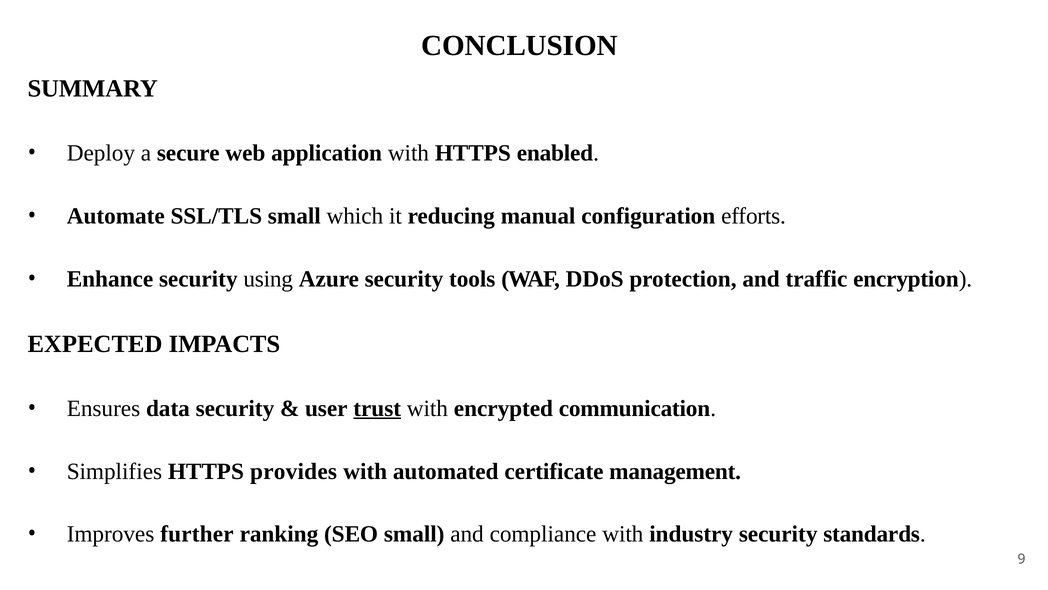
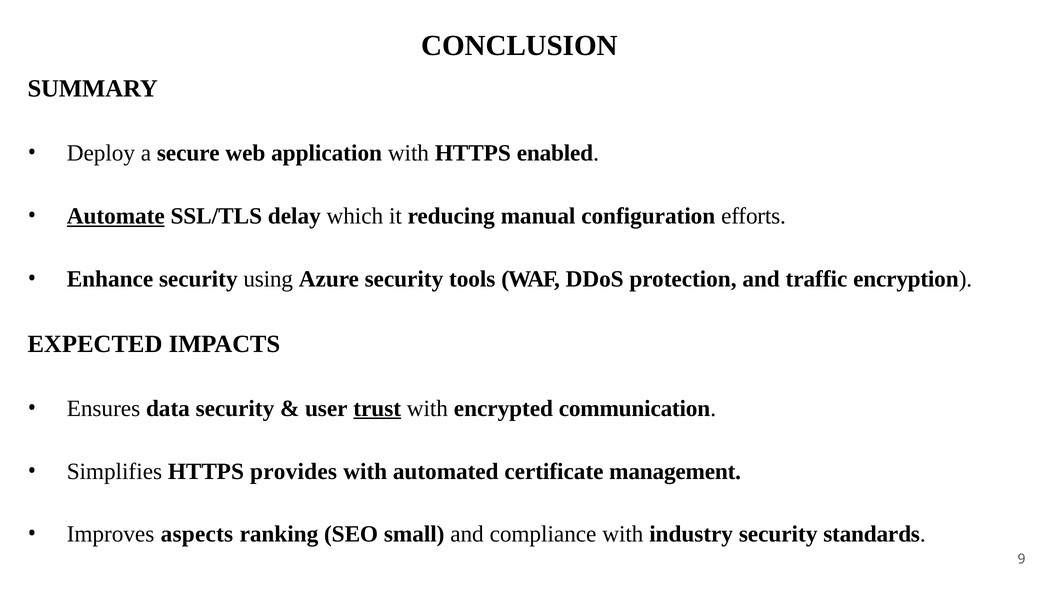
Automate underline: none -> present (116, 216)
SSL/TLS small: small -> delay (294, 216)
further: further -> aspects (197, 534)
